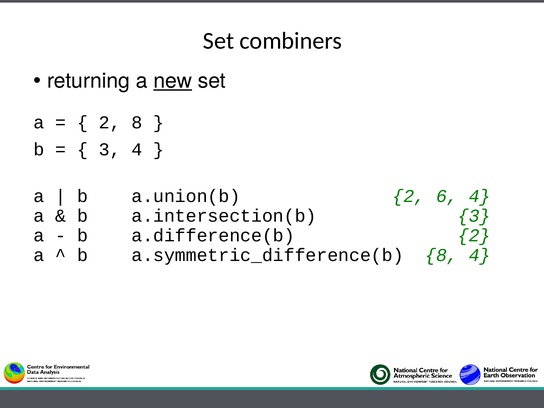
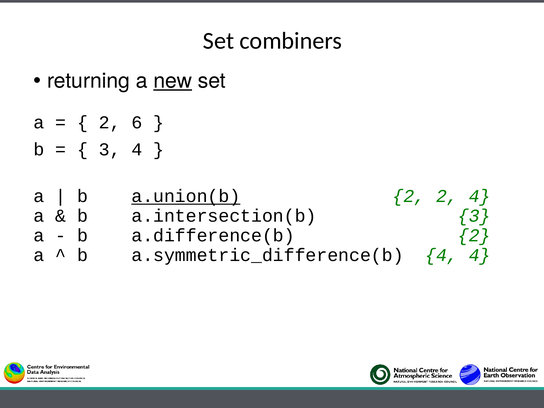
2 8: 8 -> 6 (137, 122)
a.union(b underline: none -> present (186, 196)
2 6: 6 -> 2 (447, 196)
a.symmetric_difference(b 8: 8 -> 4 (442, 255)
